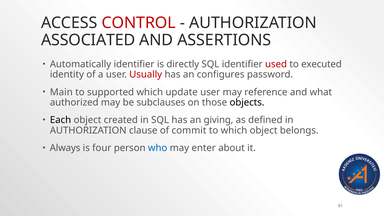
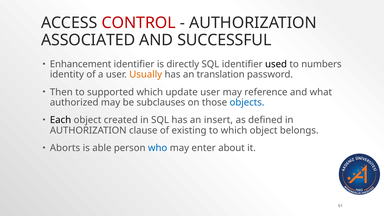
ASSERTIONS: ASSERTIONS -> SUCCESSFUL (224, 40)
Automatically: Automatically -> Enhancement (81, 64)
used colour: red -> black (276, 64)
executed: executed -> numbers (321, 64)
Usually colour: red -> orange (146, 75)
configures: configures -> translation (221, 75)
Main: Main -> Then (61, 92)
objects colour: black -> blue (247, 102)
giving: giving -> insert (218, 120)
commit: commit -> existing (189, 130)
Always: Always -> Aborts (65, 148)
four: four -> able (102, 148)
